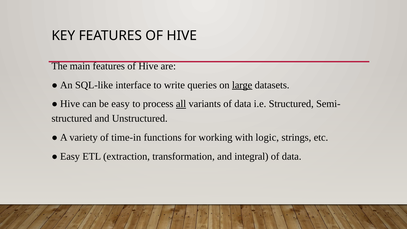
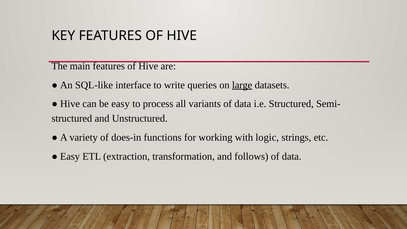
all underline: present -> none (181, 104)
time-in: time-in -> does-in (126, 137)
integral: integral -> follows (251, 156)
